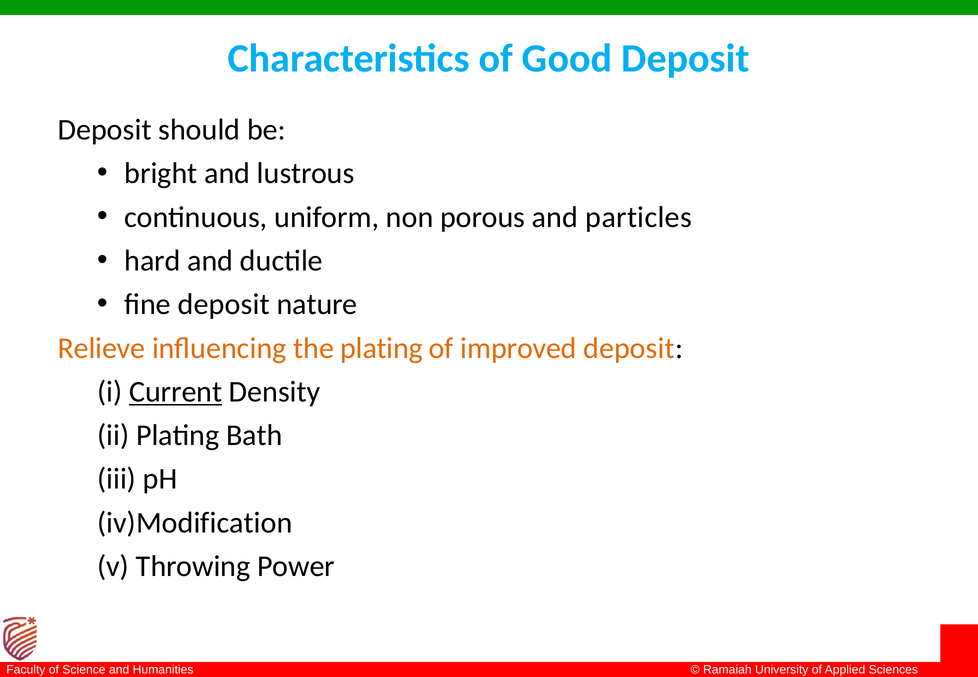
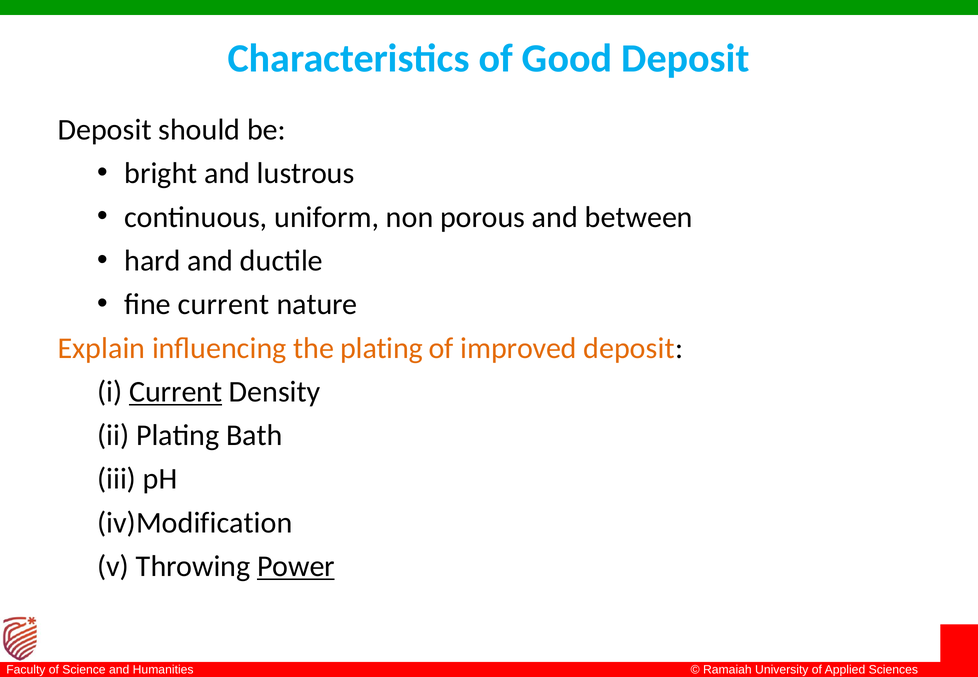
particles: particles -> between (639, 217)
fine deposit: deposit -> current (224, 305)
Relieve: Relieve -> Explain (102, 348)
Power underline: none -> present (296, 566)
